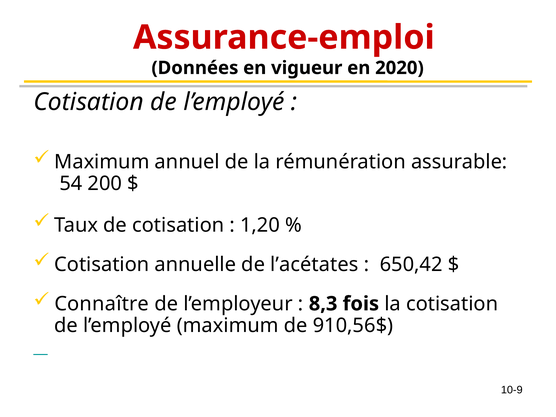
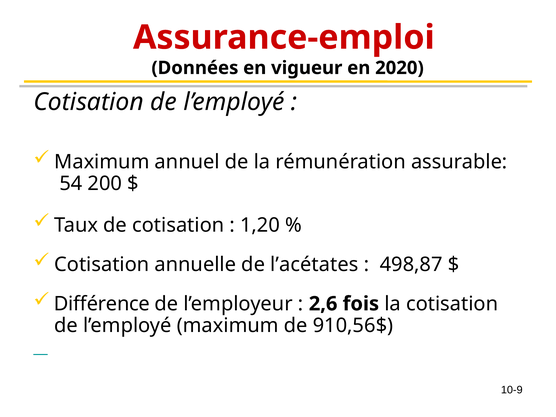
650,42: 650,42 -> 498,87 (411, 264)
Connaître: Connaître -> Différence (102, 304)
8,3: 8,3 -> 2,6 (323, 304)
